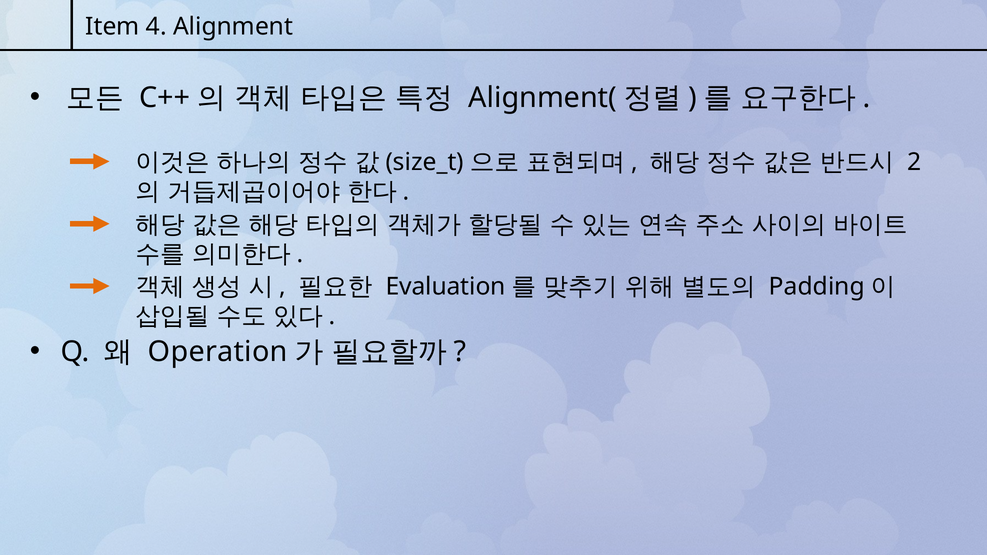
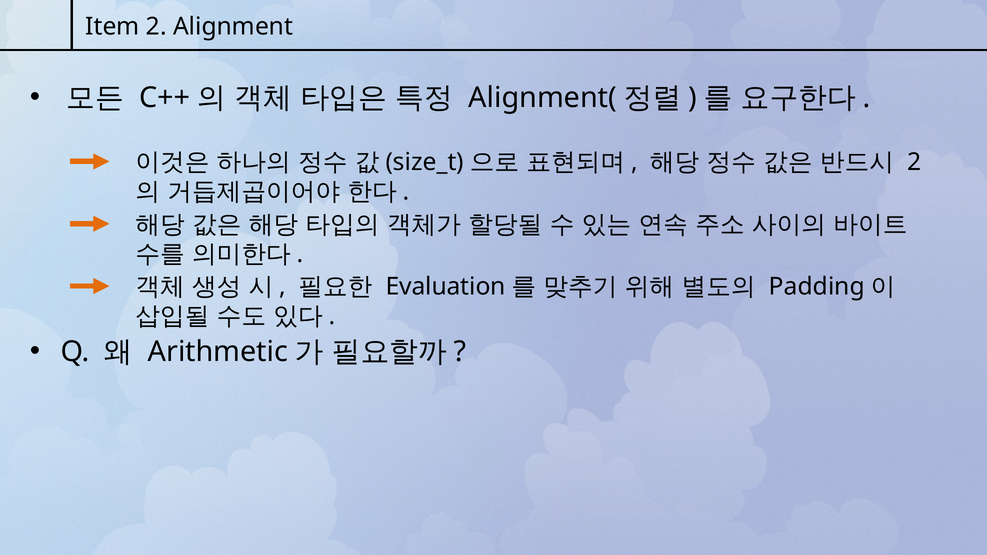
Item 4: 4 -> 2 (156, 26)
Operation: Operation -> Arithmetic (218, 352)
